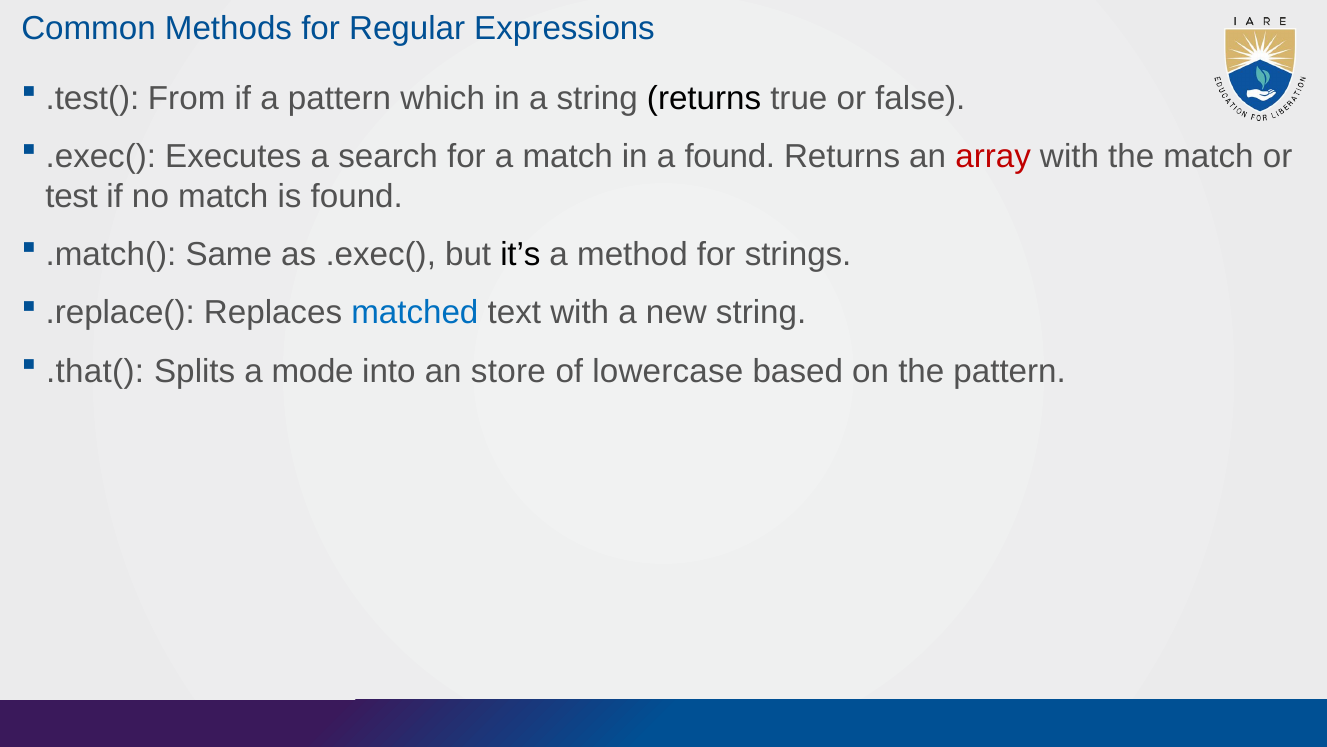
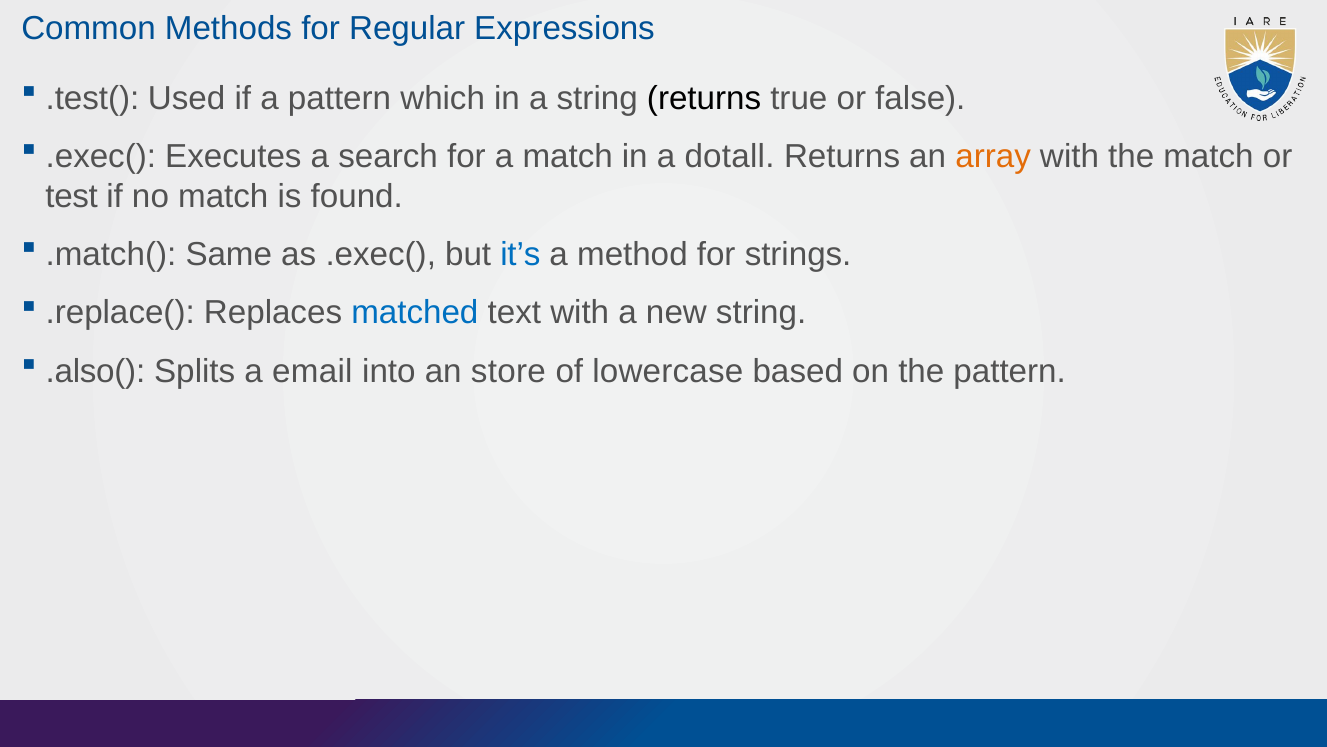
From: From -> Used (187, 98)
a found: found -> dotall (730, 156)
array colour: red -> orange (993, 156)
it’s colour: black -> blue (520, 254)
.that(: .that( -> .also( (95, 371)
mode: mode -> email (312, 371)
